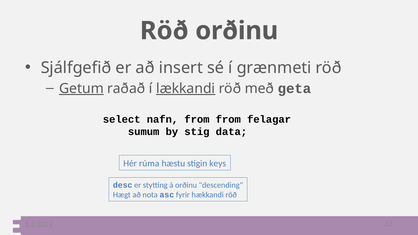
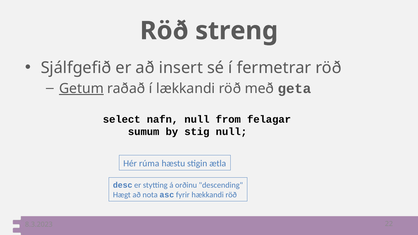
Röð orðinu: orðinu -> streng (237, 31)
grænmeti: grænmeti -> fermetrar (274, 68)
lækkandi underline: present -> none (186, 89)
nafn from: from -> null (197, 119)
stig data: data -> null (231, 132)
keys: keys -> ætla (218, 163)
